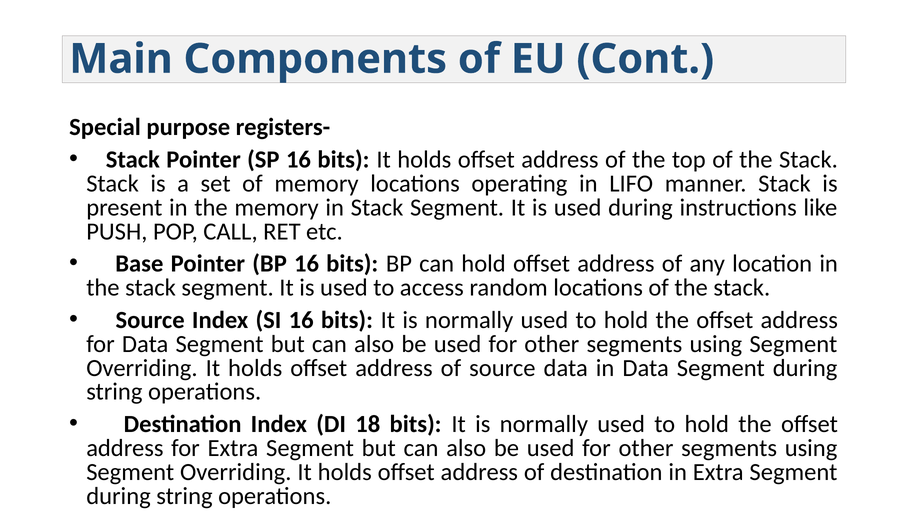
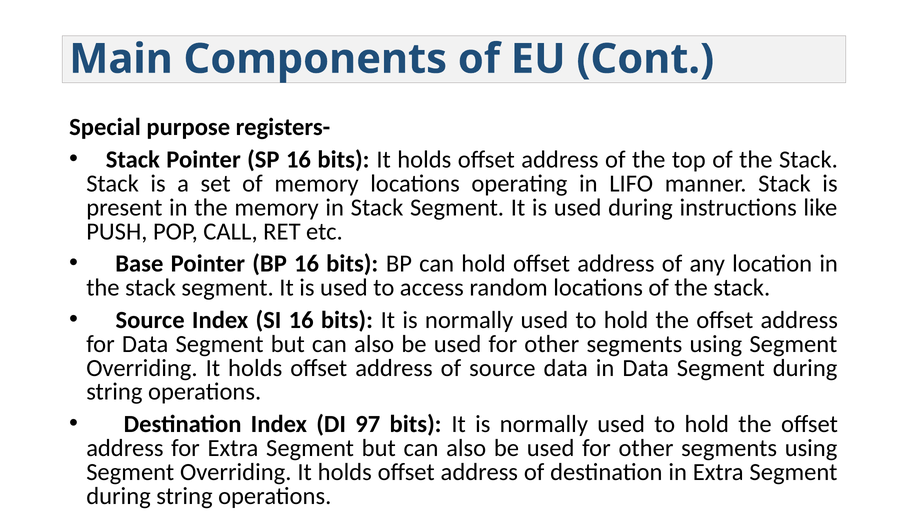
18: 18 -> 97 (368, 424)
